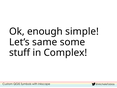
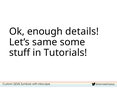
simple: simple -> details (82, 31)
Complex: Complex -> Tutorials (65, 52)
